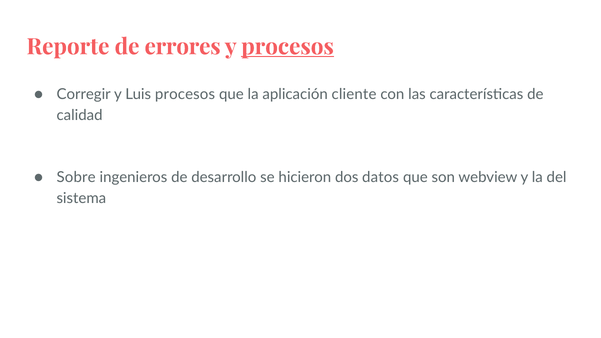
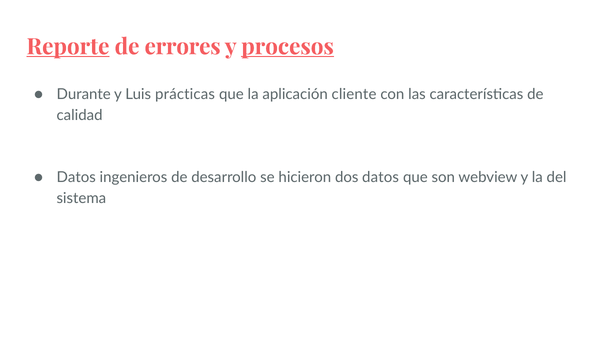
Reporte underline: none -> present (68, 47)
Corregir: Corregir -> Durante (84, 95)
Luis procesos: procesos -> prácticas (185, 95)
Sobre: Sobre -> Datos (76, 177)
